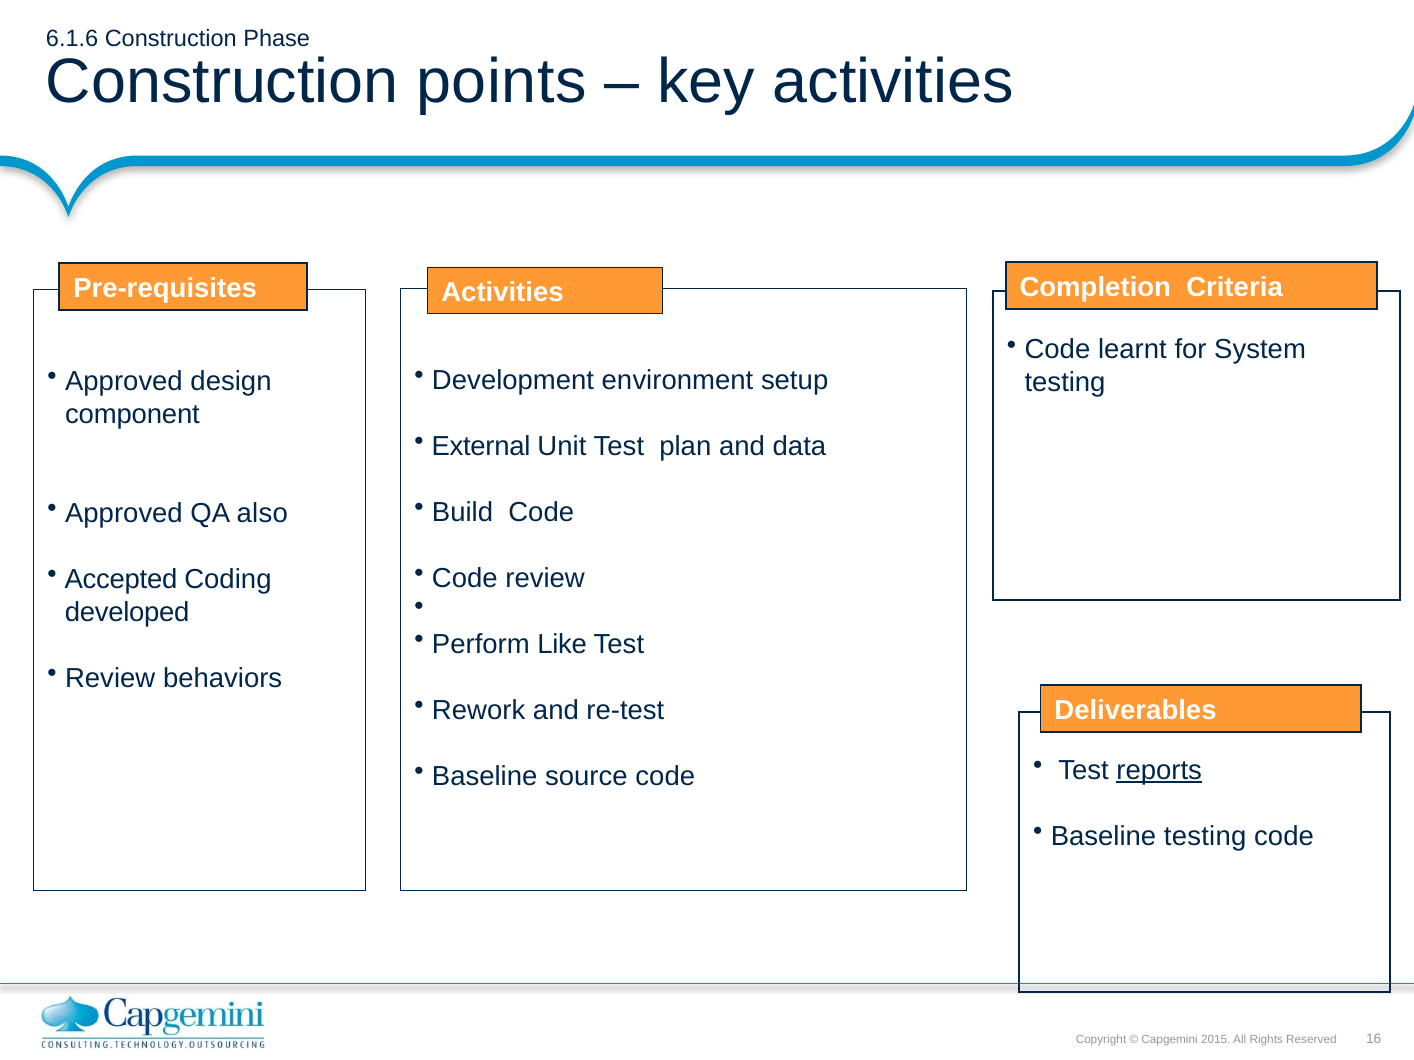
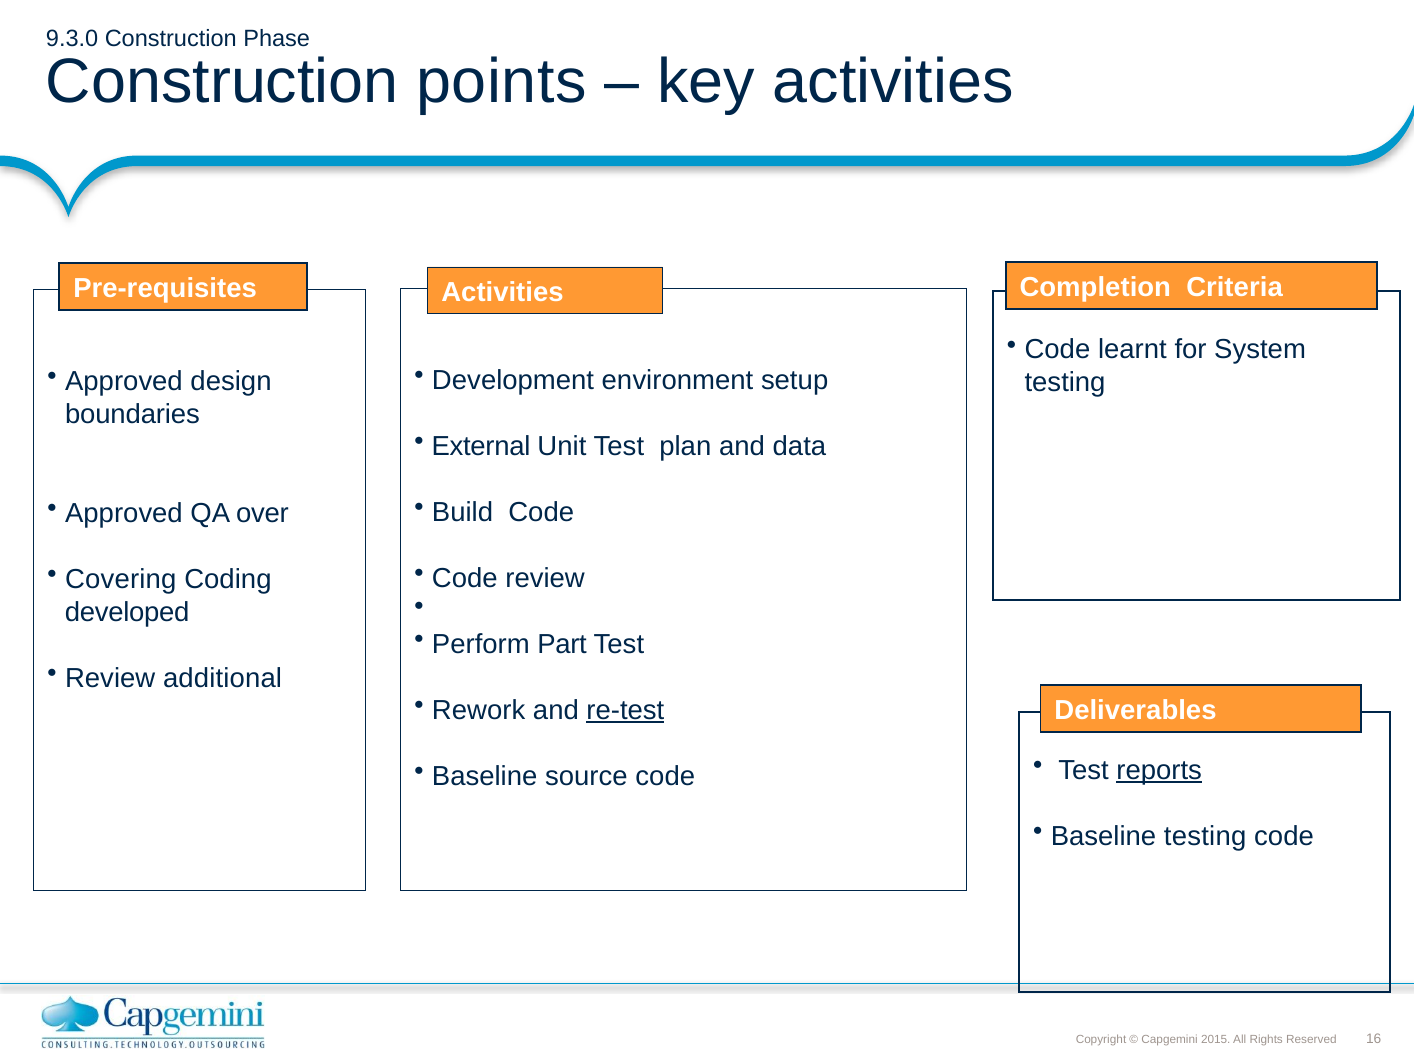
6.1.6: 6.1.6 -> 9.3.0 (72, 39)
component: component -> boundaries (132, 414)
also: also -> over (263, 513)
Accepted: Accepted -> Covering (121, 580)
Like: Like -> Part (562, 644)
behaviors: behaviors -> additional (223, 679)
re-test underline: none -> present (625, 710)
